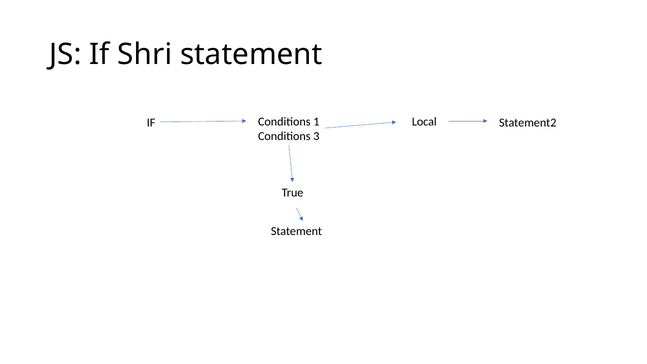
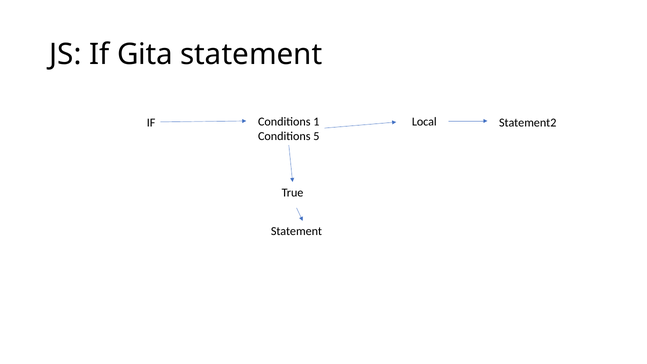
Shri: Shri -> Gita (145, 54)
3: 3 -> 5 (316, 136)
